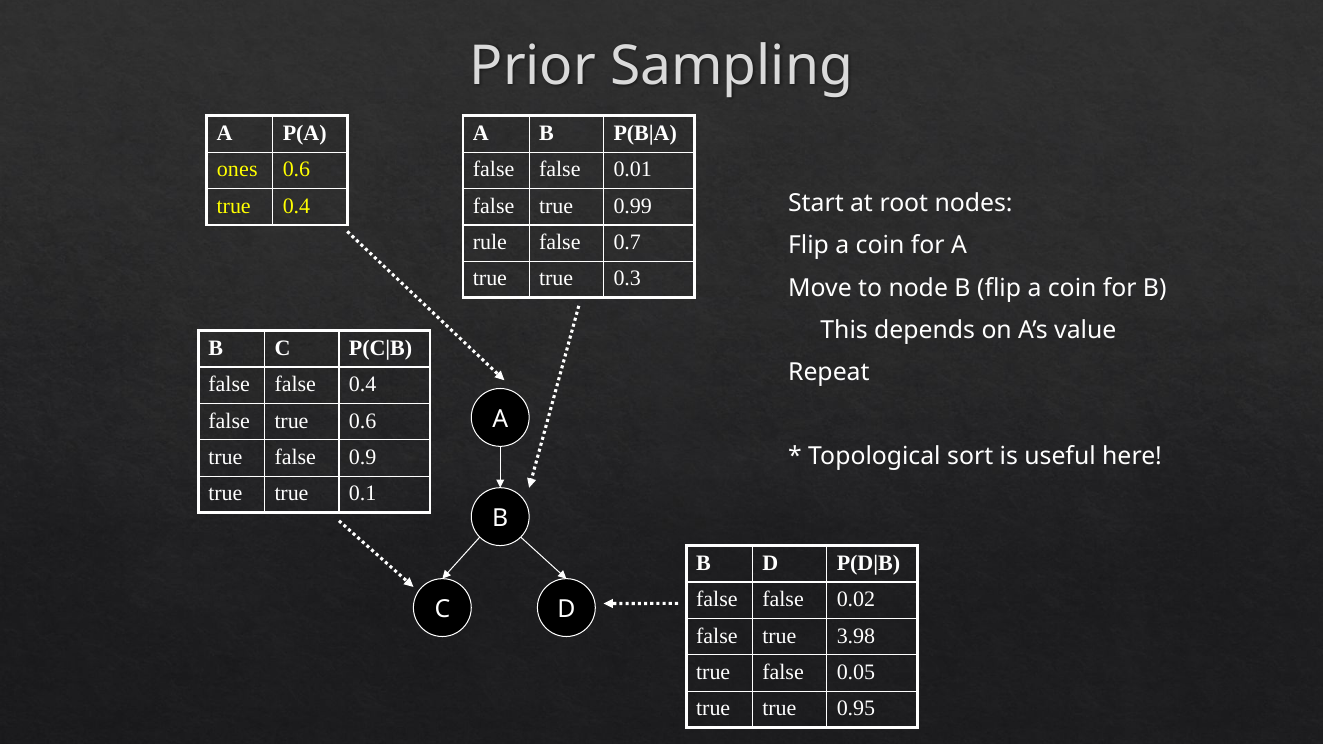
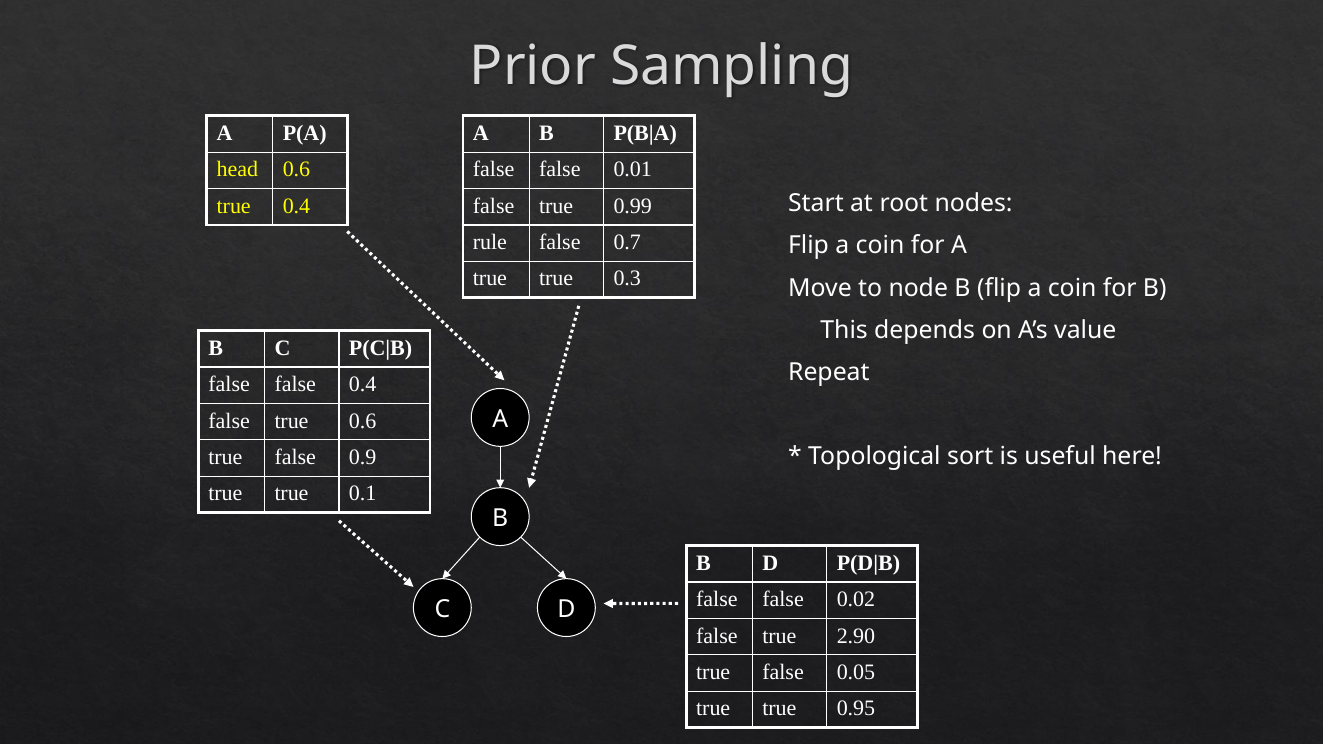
ones: ones -> head (237, 170)
3.98: 3.98 -> 2.90 (856, 636)
